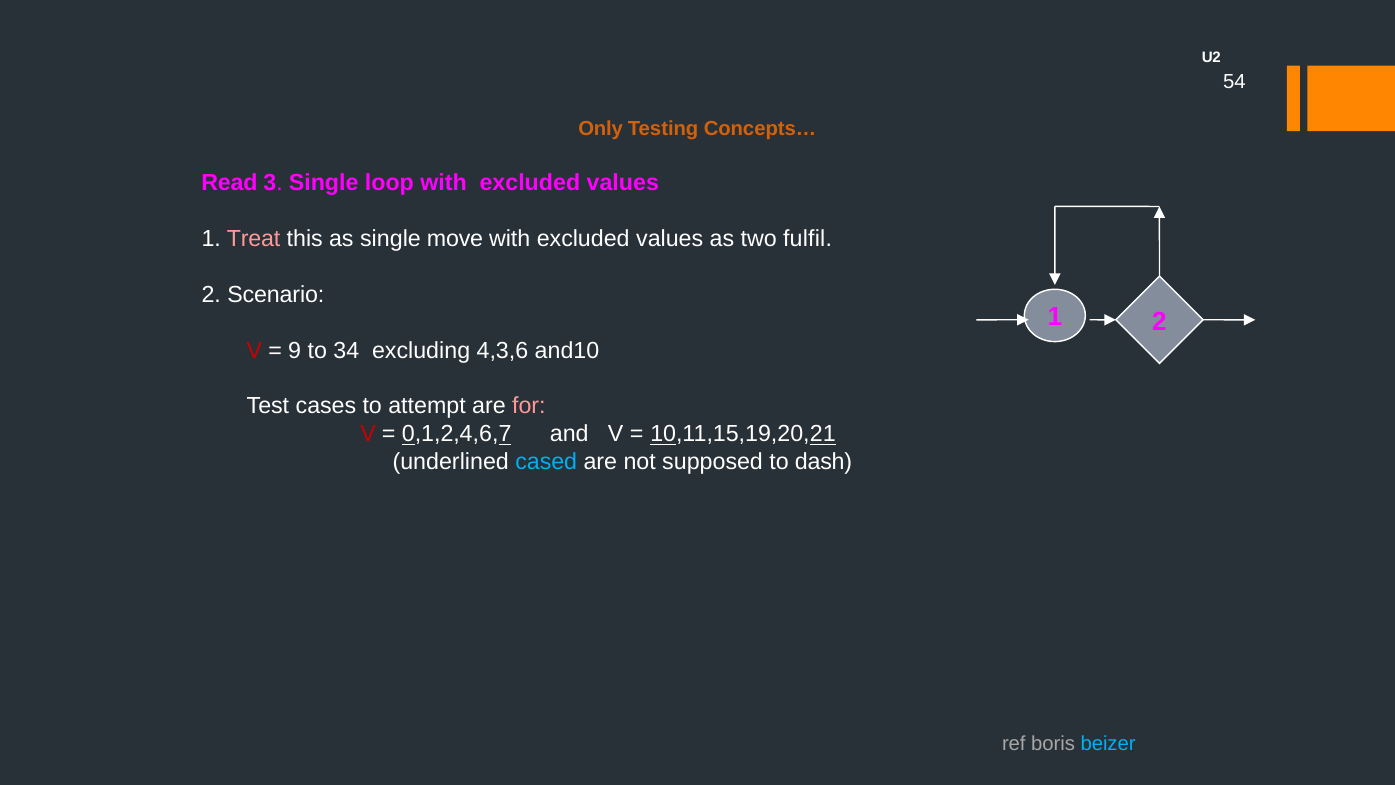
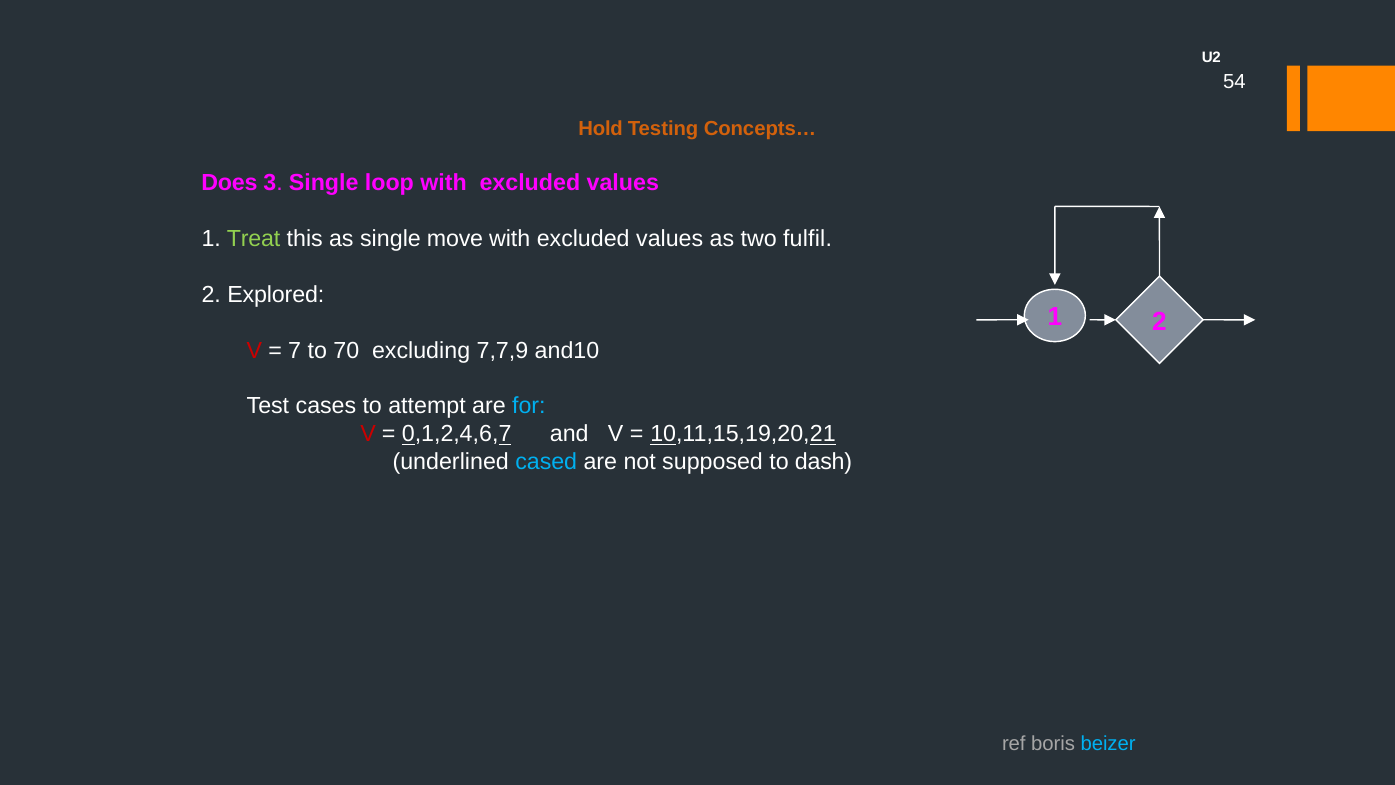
Only: Only -> Hold (601, 129)
Read: Read -> Does (229, 183)
Treat colour: pink -> light green (254, 239)
Scenario: Scenario -> Explored (276, 295)
9: 9 -> 7 (295, 350)
34: 34 -> 70 (346, 350)
4,3,6: 4,3,6 -> 7,7,9 (502, 350)
for colour: pink -> light blue (529, 406)
